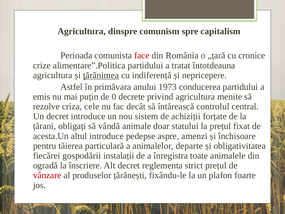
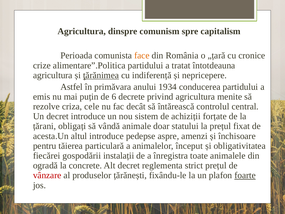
face colour: red -> orange (142, 56)
1973: 1973 -> 1934 (168, 87)
0: 0 -> 6 (114, 97)
departe: departe -> început (189, 146)
înscriere: înscriere -> concrete (85, 165)
foarte underline: none -> present (245, 175)
